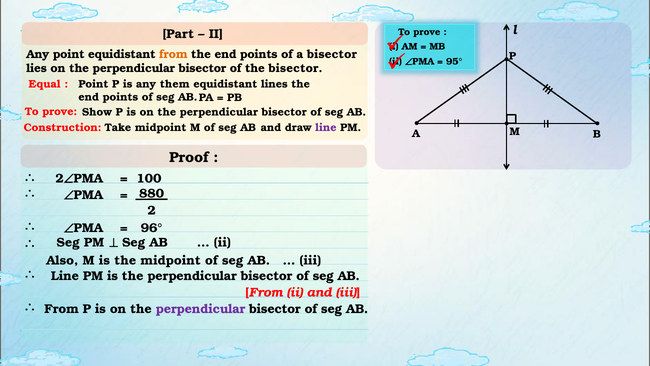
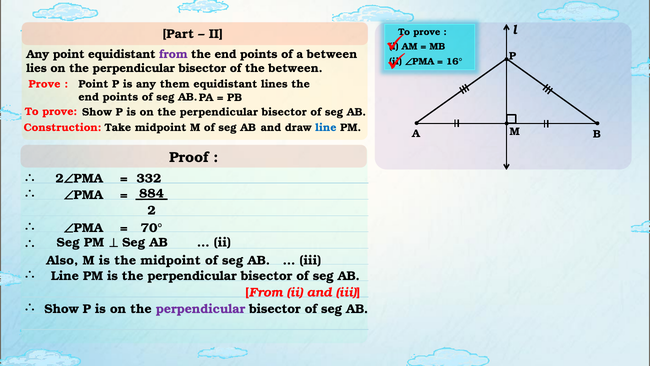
from colour: orange -> purple (173, 54)
a bisector: bisector -> between (332, 54)
95°: 95° -> 16° (454, 62)
the bisector: bisector -> between (296, 69)
Equal: Equal -> Prove (45, 84)
line colour: purple -> blue (326, 128)
100: 100 -> 332 (149, 178)
880: 880 -> 884 (152, 194)
96°: 96° -> 70° (152, 228)
From: From -> Show (62, 309)
